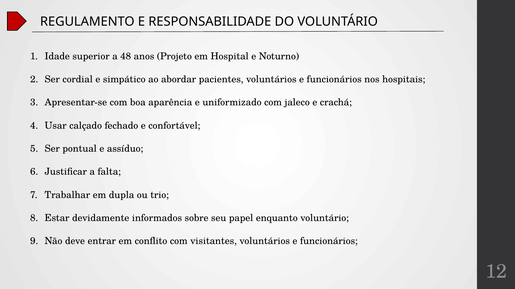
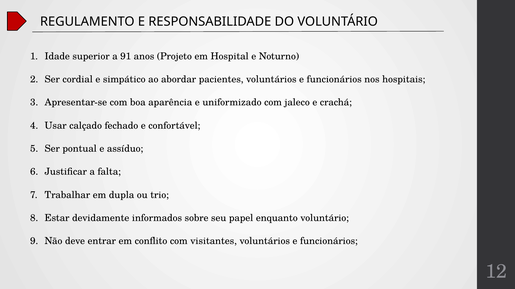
48: 48 -> 91 (126, 56)
